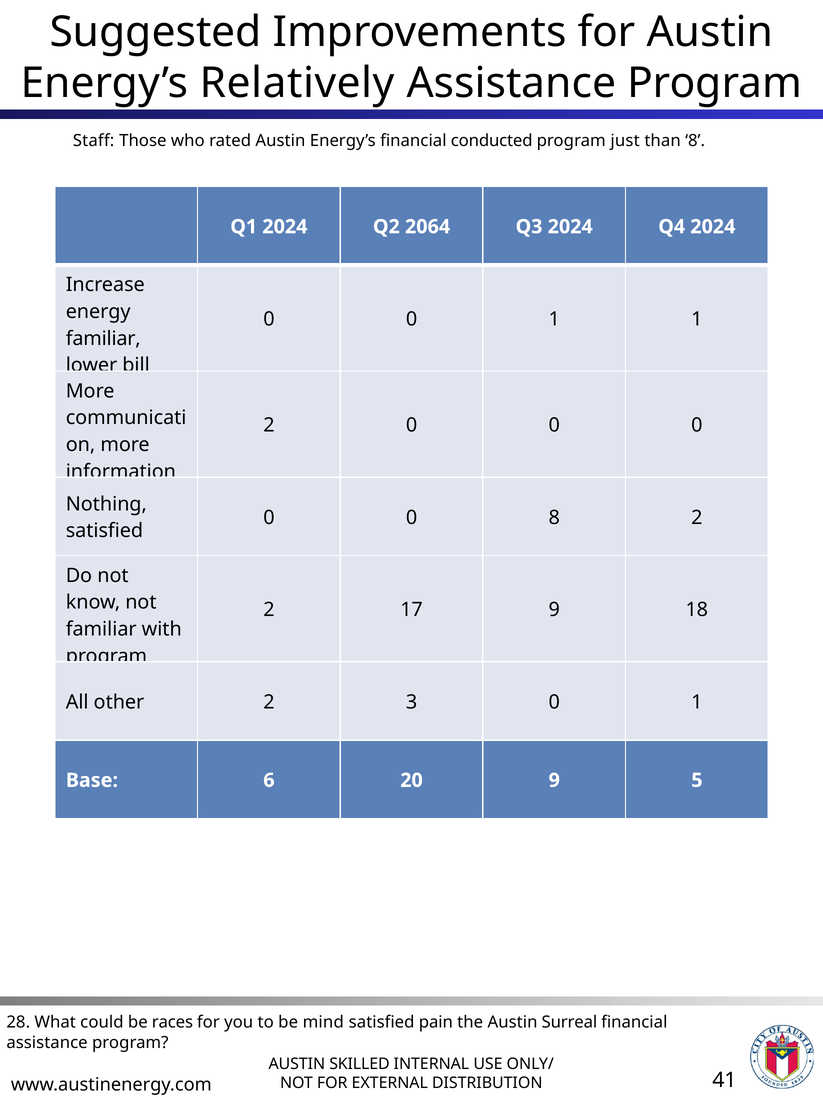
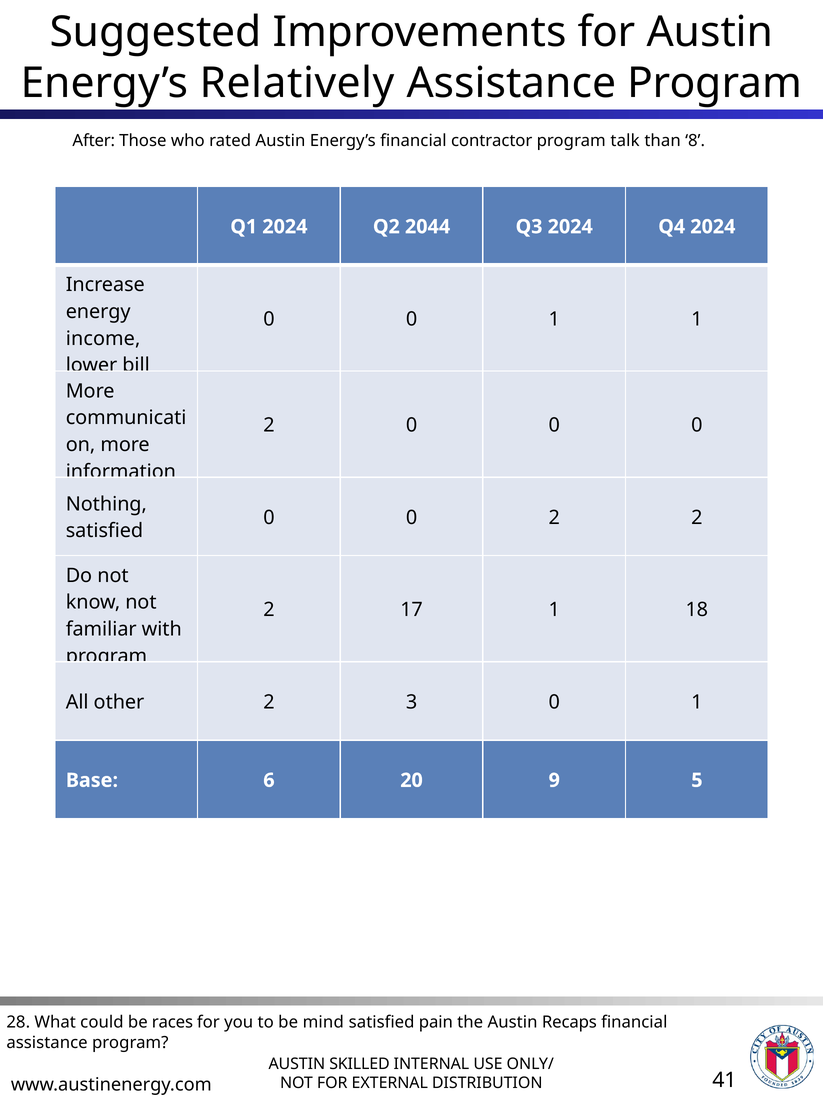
Staff: Staff -> After (94, 141)
conducted: conducted -> contractor (492, 141)
just: just -> talk (625, 141)
2064: 2064 -> 2044 (428, 227)
familiar: familiar -> income (103, 339)
0 8: 8 -> 2 (554, 518)
17 9: 9 -> 1 (554, 610)
Surreal: Surreal -> Recaps (569, 1023)
